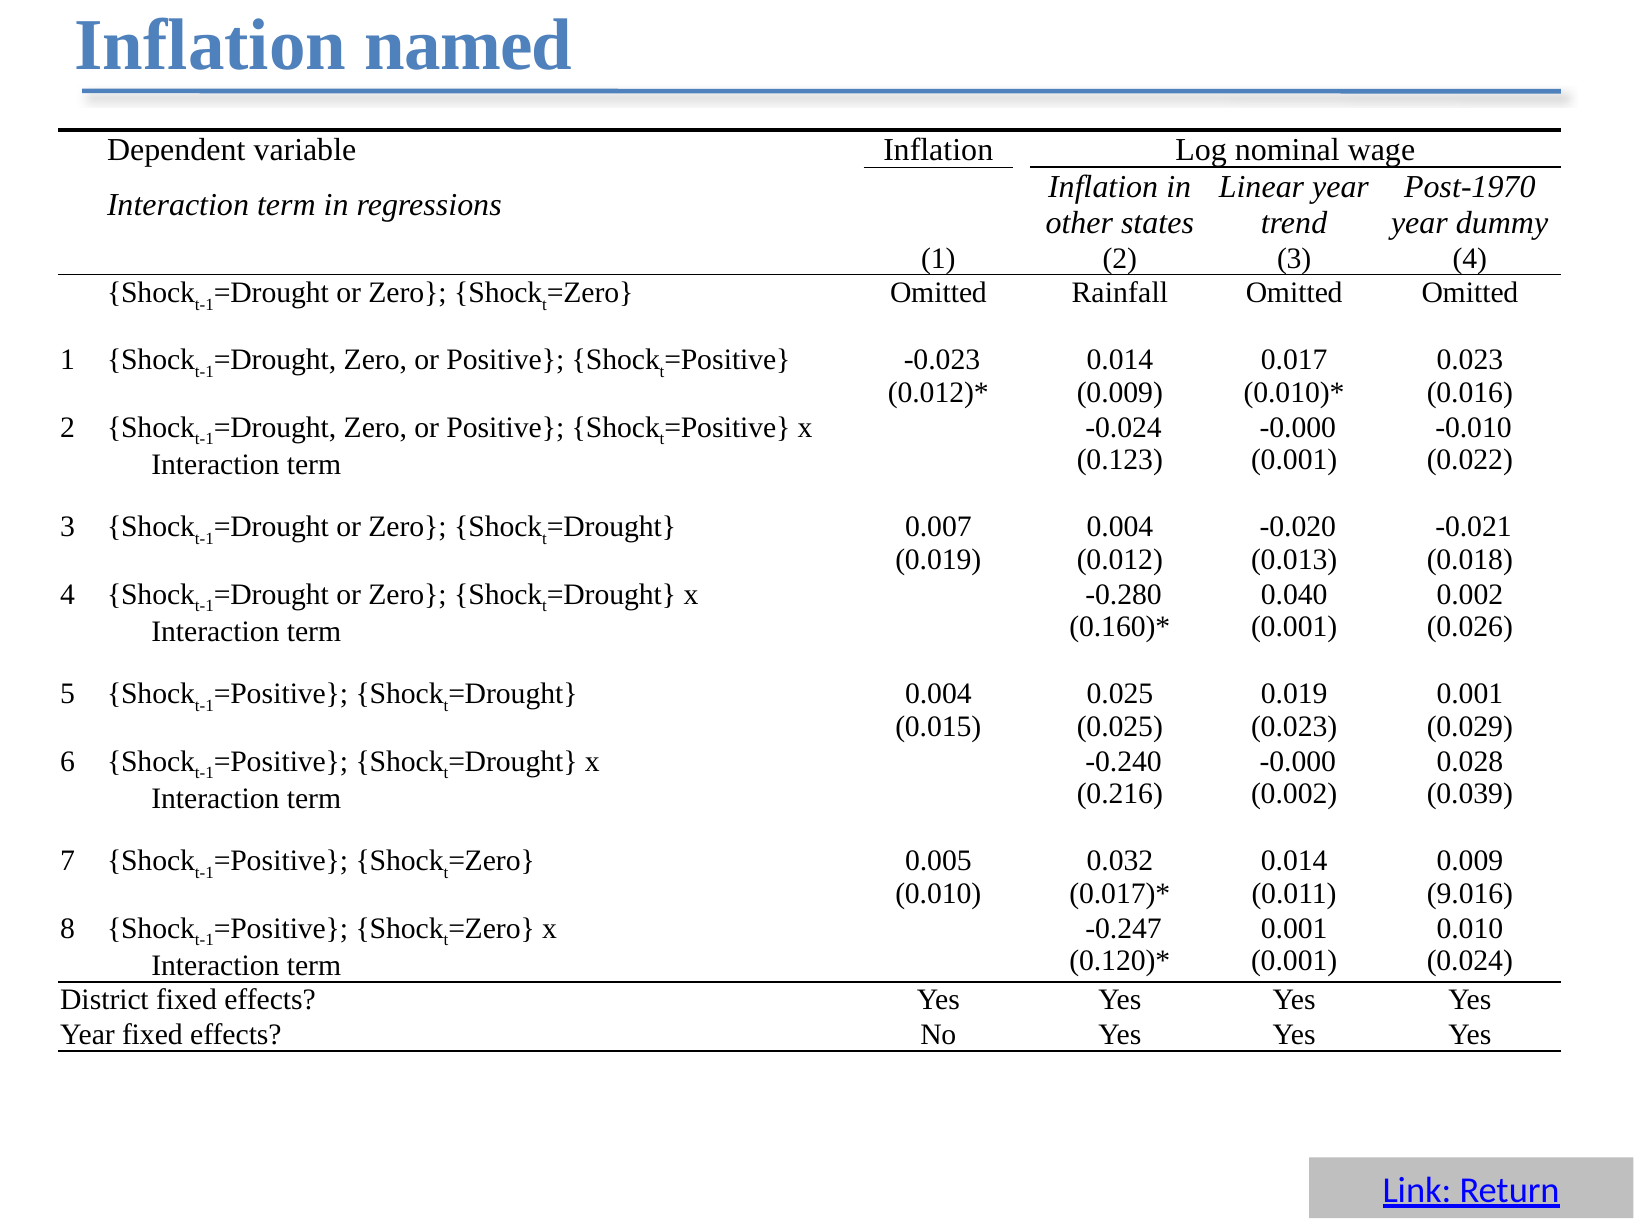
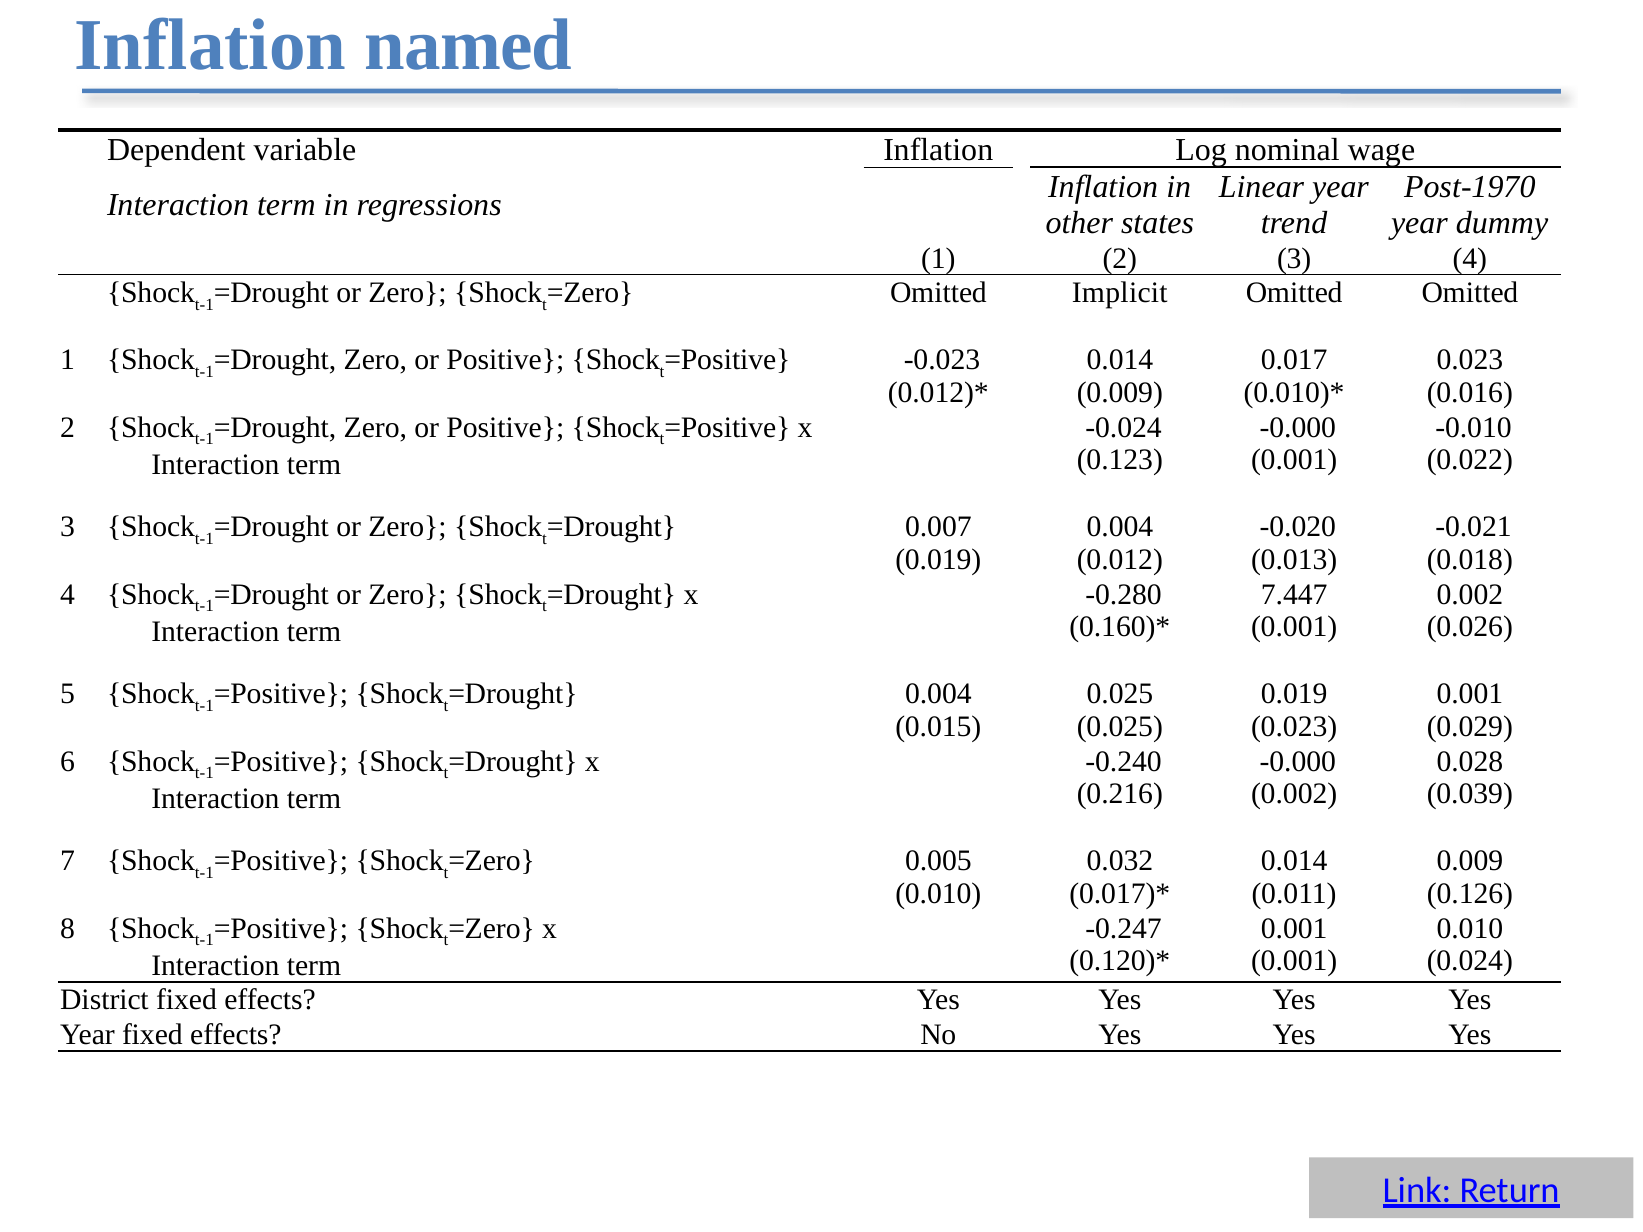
Rainfall: Rainfall -> Implicit (1120, 293)
0.040: 0.040 -> 7.447 (1294, 594)
9.016: 9.016 -> 0.126 (1470, 894)
